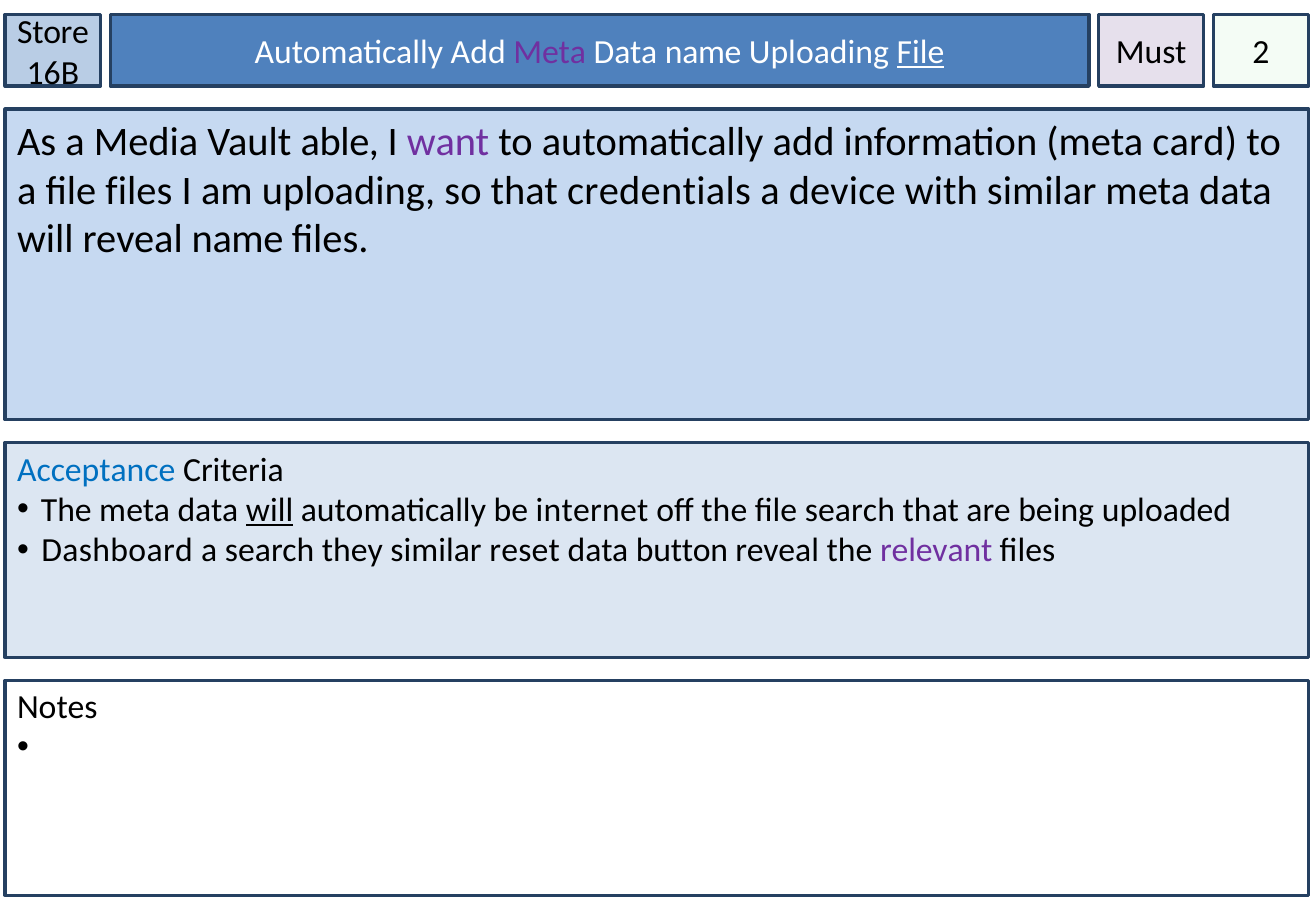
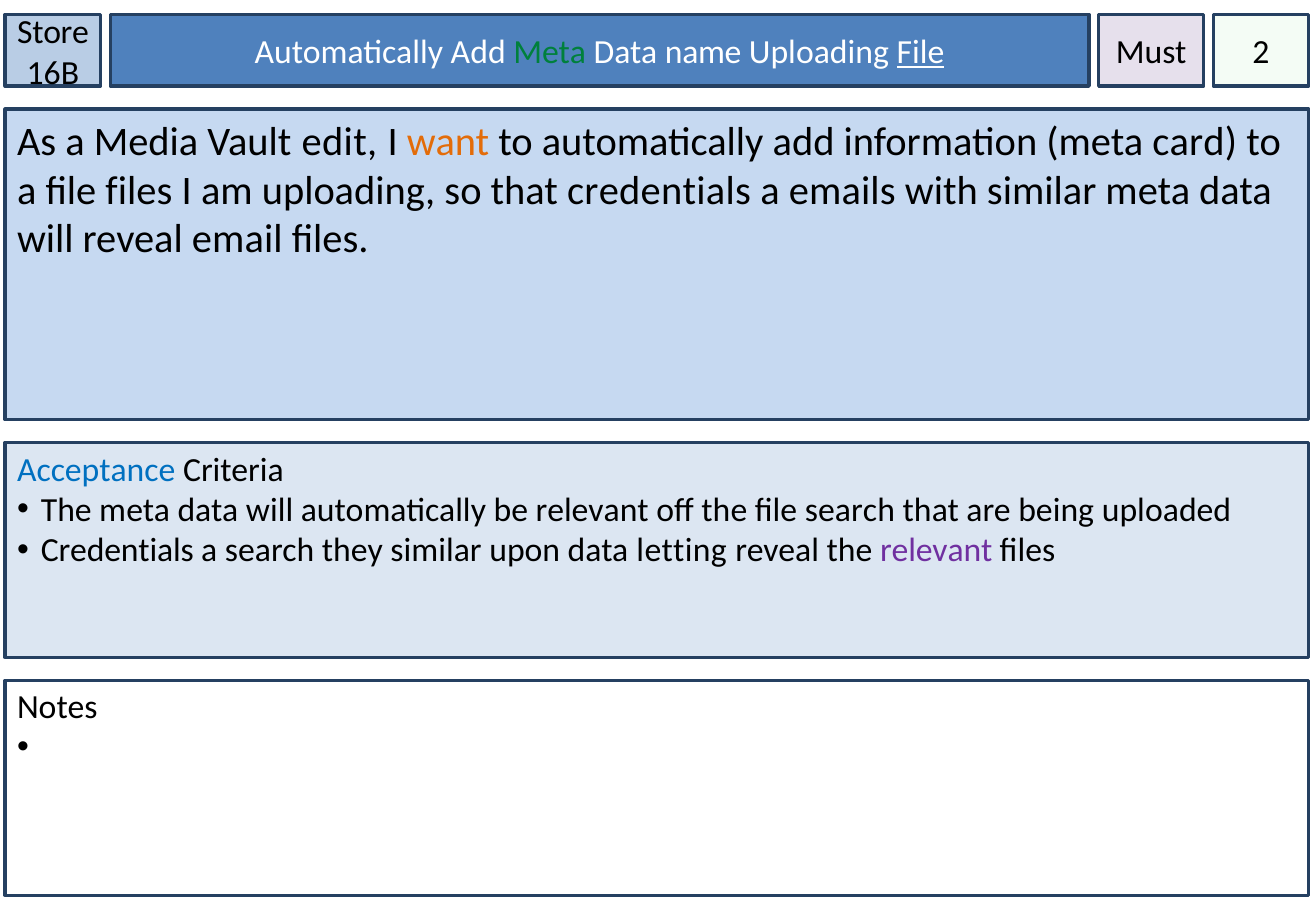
Meta colour: purple -> green (550, 53)
able: able -> edit (339, 142)
want colour: purple -> orange (448, 142)
device: device -> emails (842, 191)
reveal name: name -> email (237, 239)
will underline: present -> none (270, 510)
be internet: internet -> relevant (592, 510)
Dashboard: Dashboard -> Credentials (117, 551)
reset: reset -> upon (525, 551)
button: button -> letting (682, 551)
